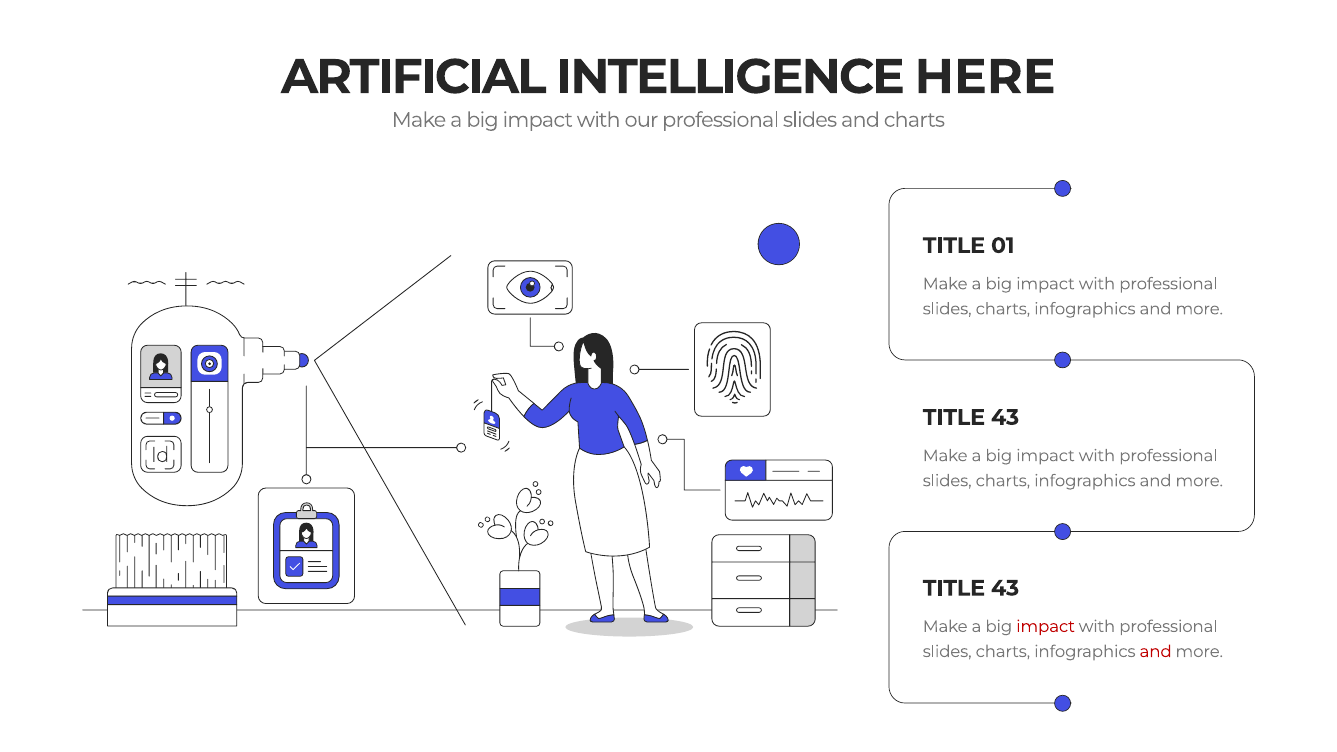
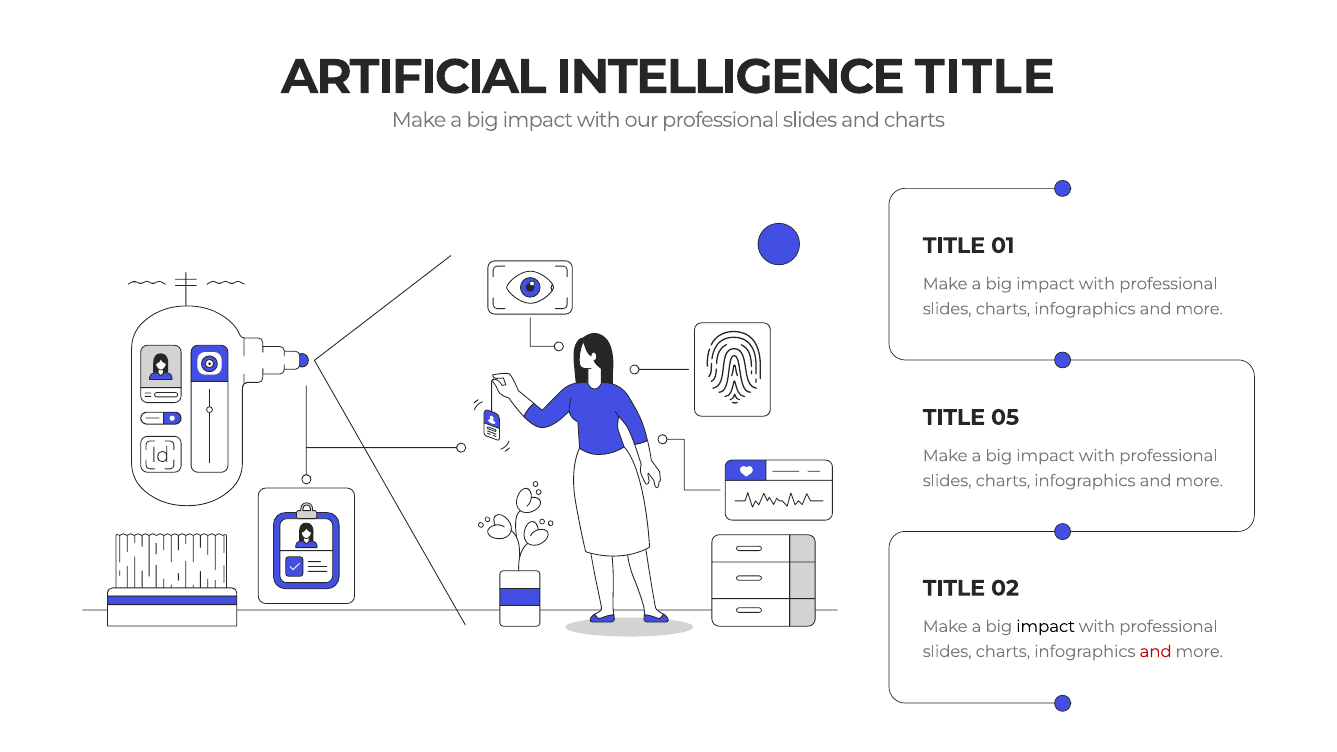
INTELLIGENCE HERE: HERE -> TITLE (985, 77)
43: 43 -> 05 (1005, 418)
43: 43 -> 02 (1005, 588)
impact colour: red -> black (1046, 627)
